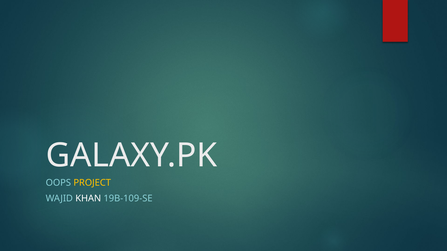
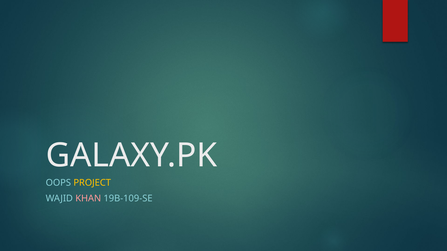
KHAN colour: white -> pink (88, 199)
